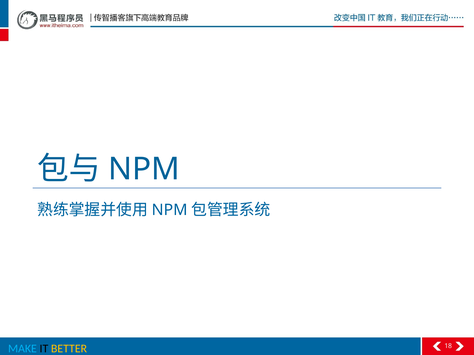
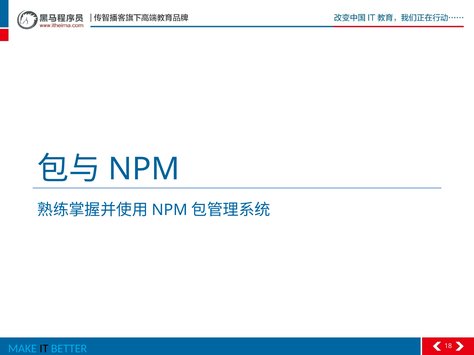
BETTER colour: yellow -> light blue (69, 349)
